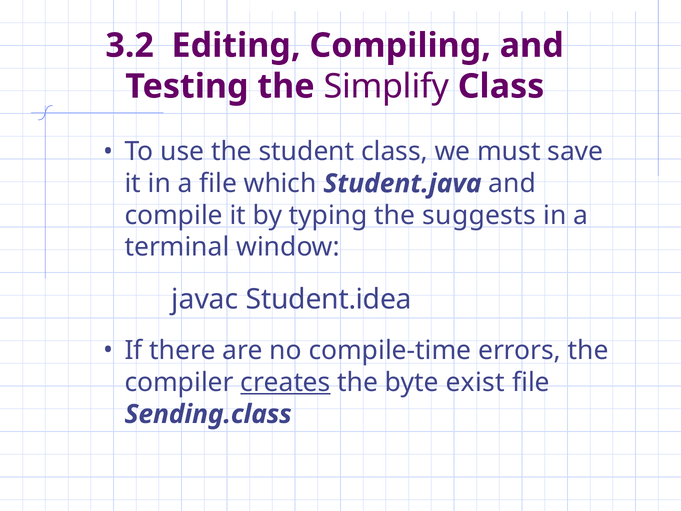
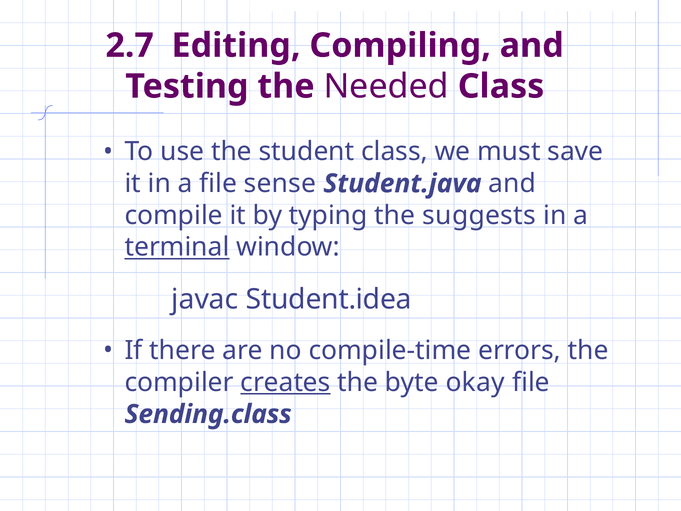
3.2: 3.2 -> 2.7 (130, 45)
Simplify: Simplify -> Needed (386, 86)
which: which -> sense (280, 183)
terminal underline: none -> present (177, 247)
exist: exist -> okay (475, 382)
